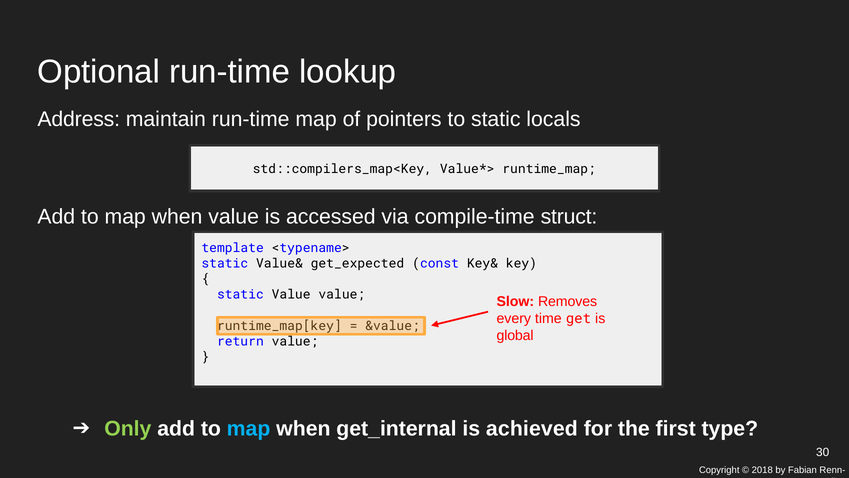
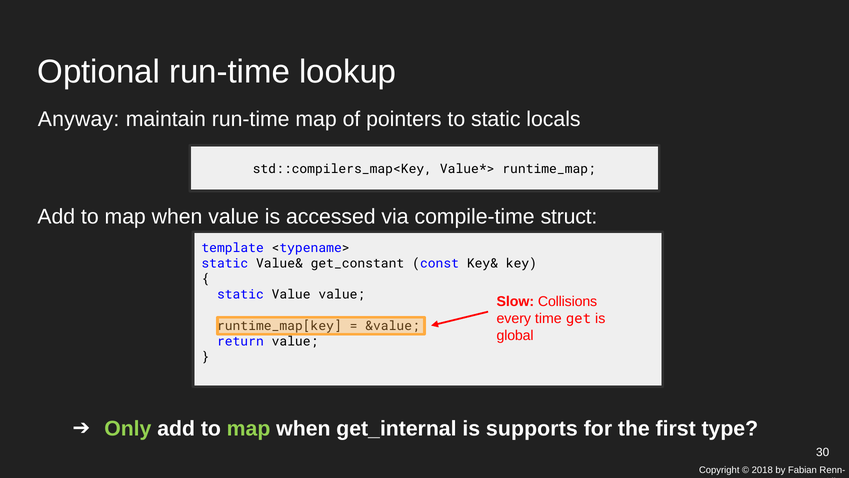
Address: Address -> Anyway (79, 119)
get_expected: get_expected -> get_constant (357, 263)
Removes: Removes -> Collisions (568, 301)
map colour: light blue -> light green (249, 428)
achieved: achieved -> supports (532, 428)
